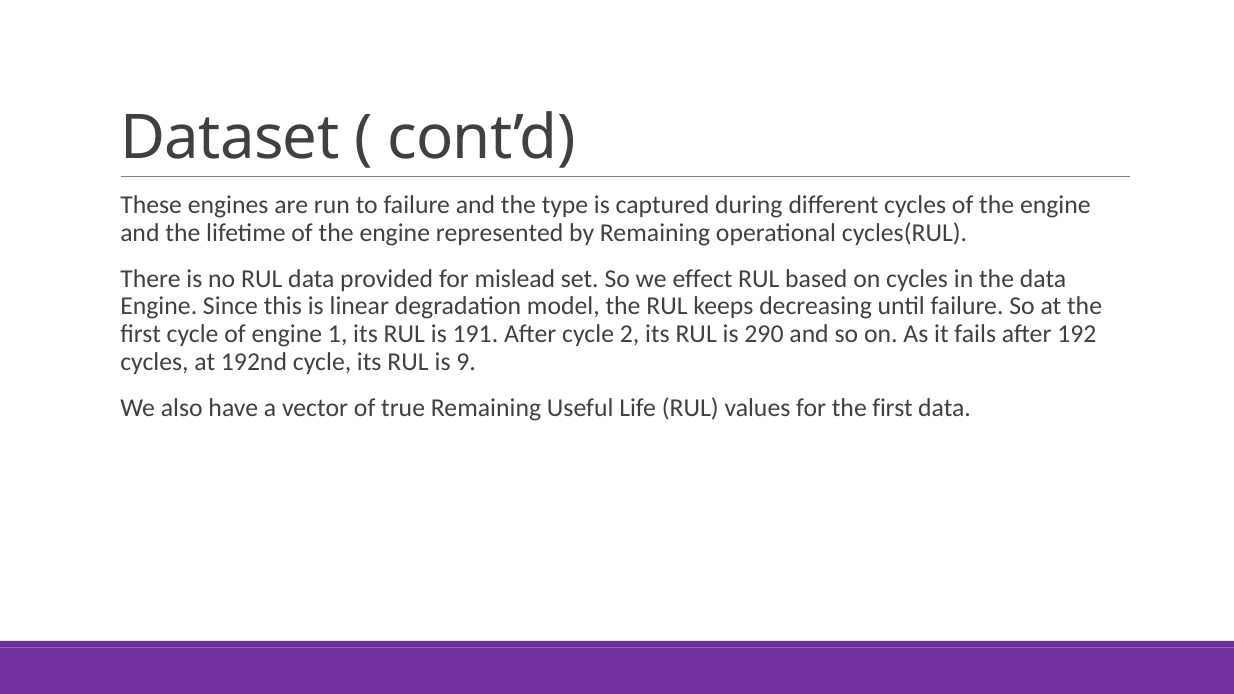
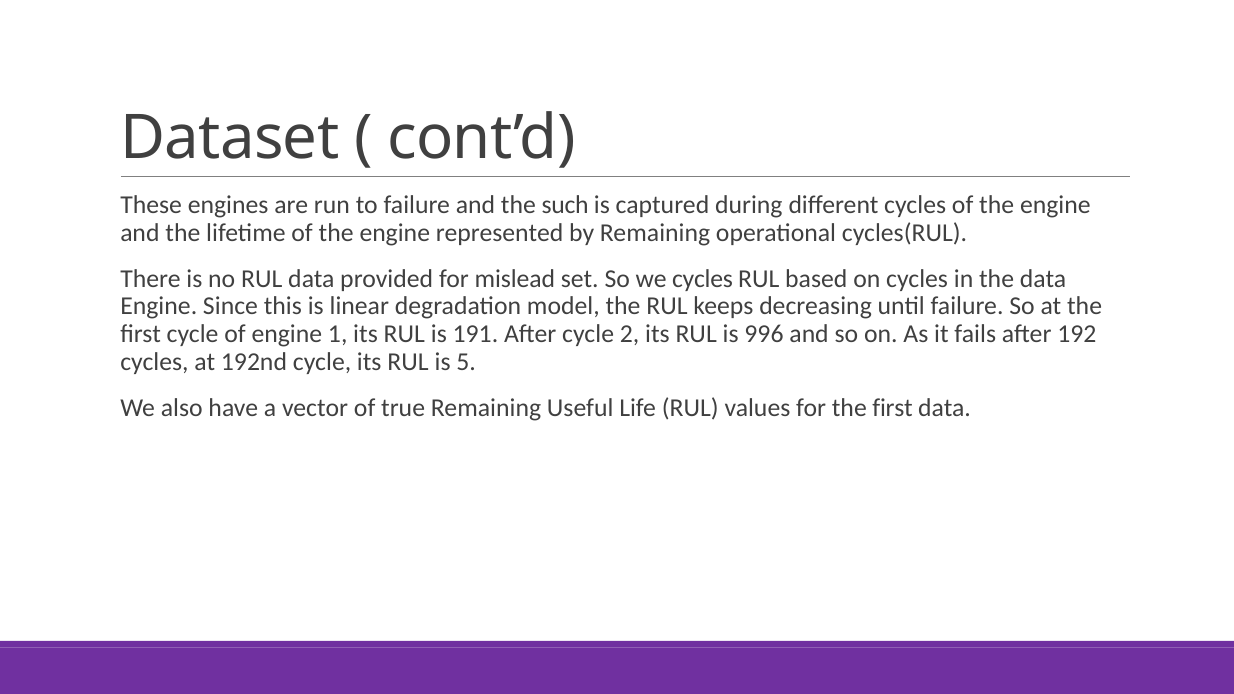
type: type -> such (565, 205)
we effect: effect -> cycles (702, 279)
290: 290 -> 996 (764, 334)
9: 9 -> 5 (466, 362)
